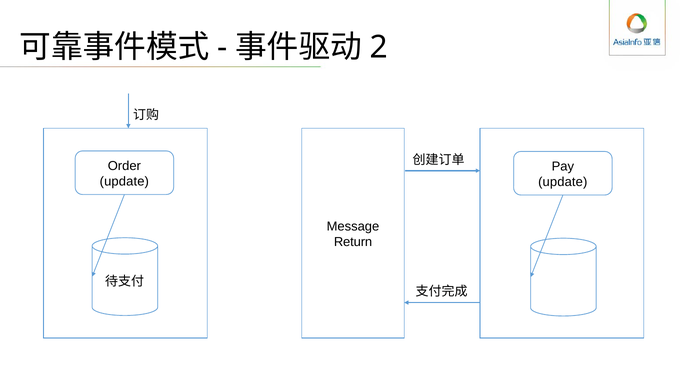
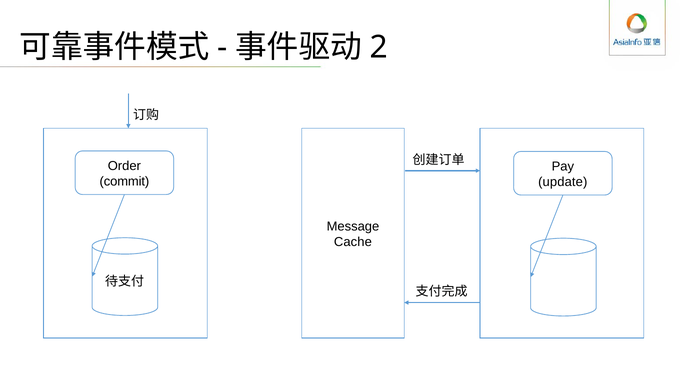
update: update -> commit (124, 182)
Return: Return -> Cache (353, 242)
